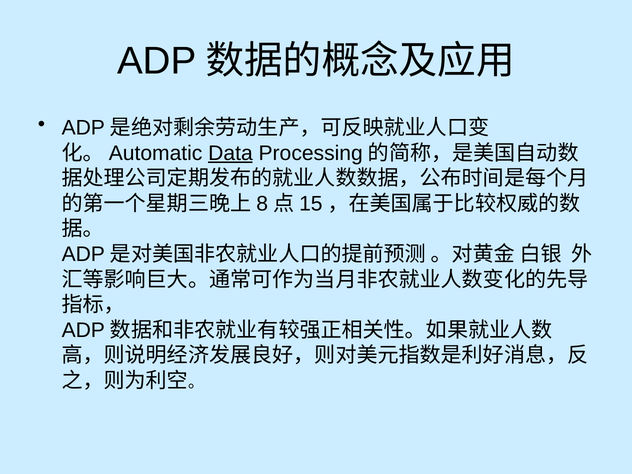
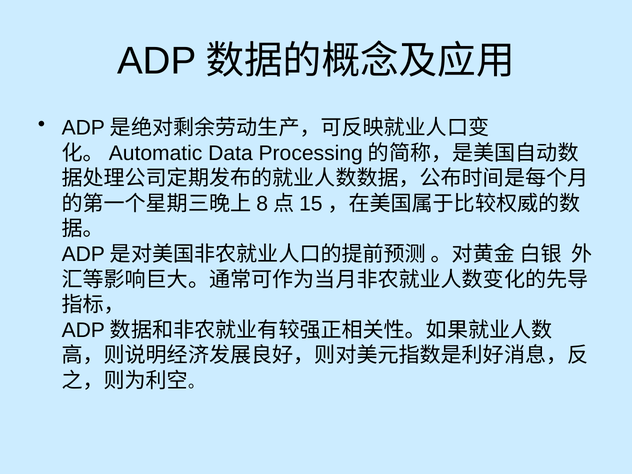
Data underline: present -> none (230, 153)
